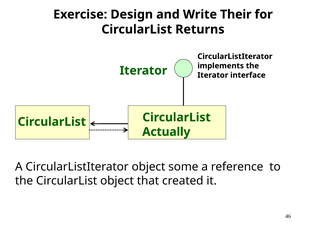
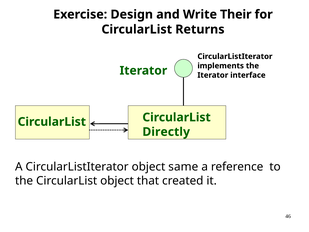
Actually: Actually -> Directly (166, 132)
some: some -> same (183, 166)
